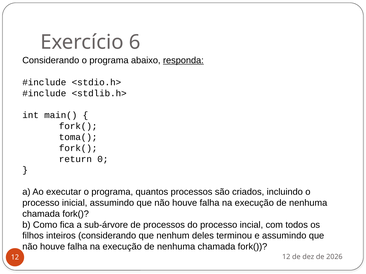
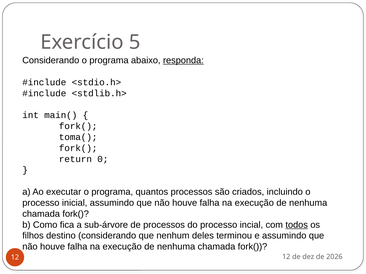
6: 6 -> 5 (135, 42)
todos underline: none -> present (297, 225)
inteiros: inteiros -> destino (61, 236)
